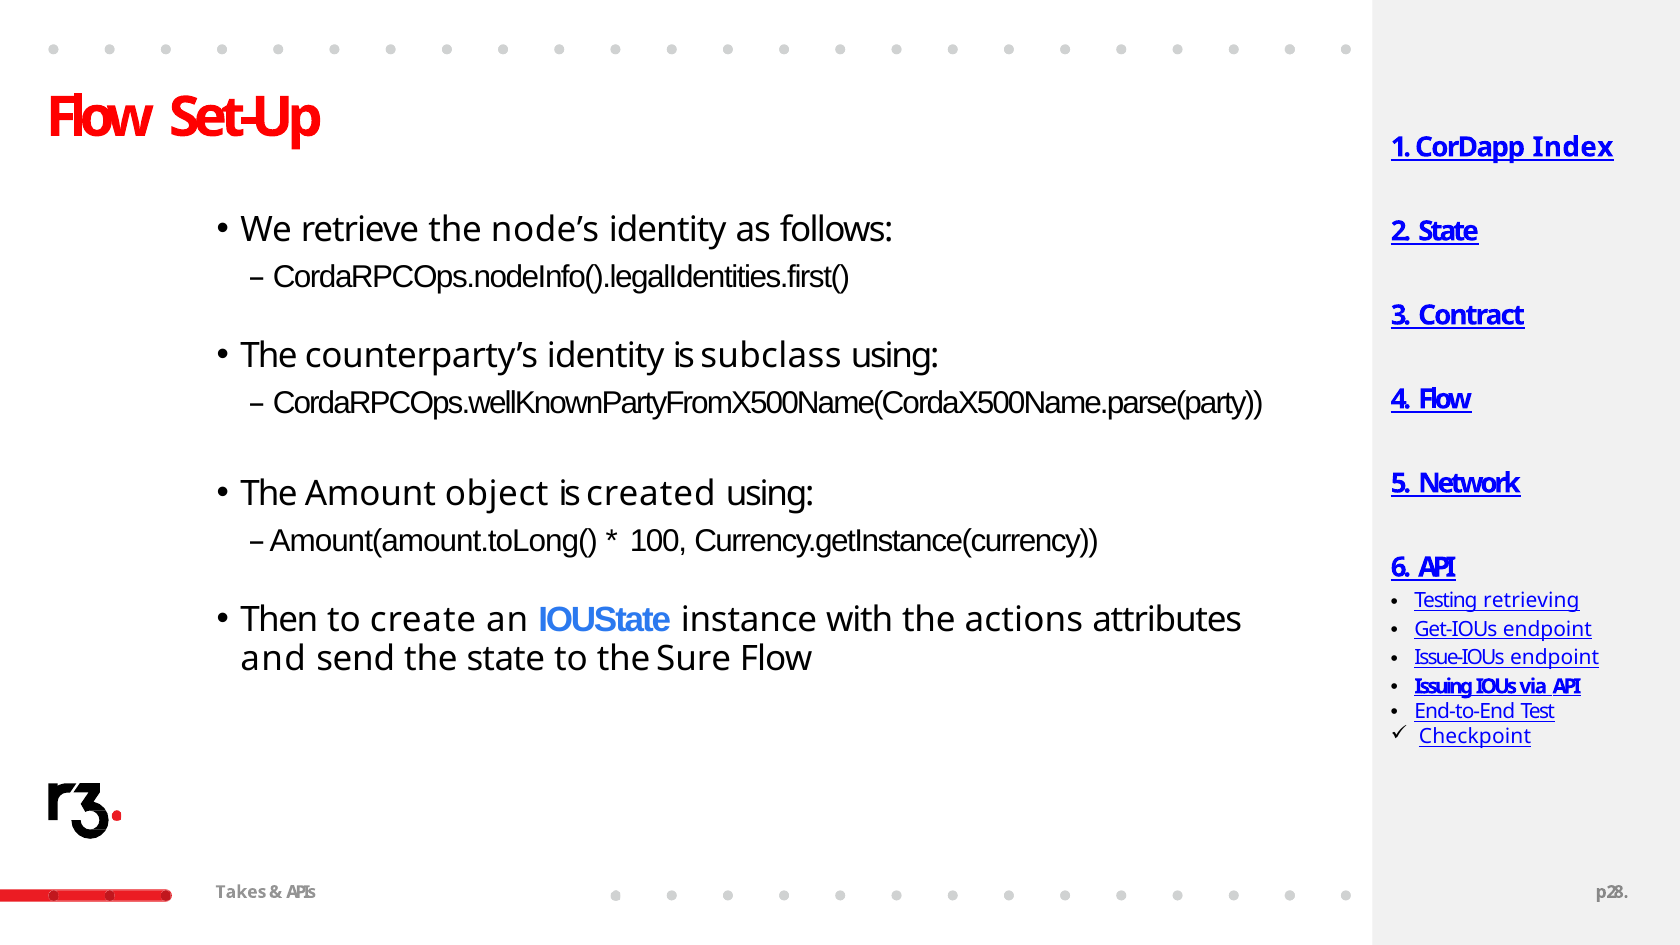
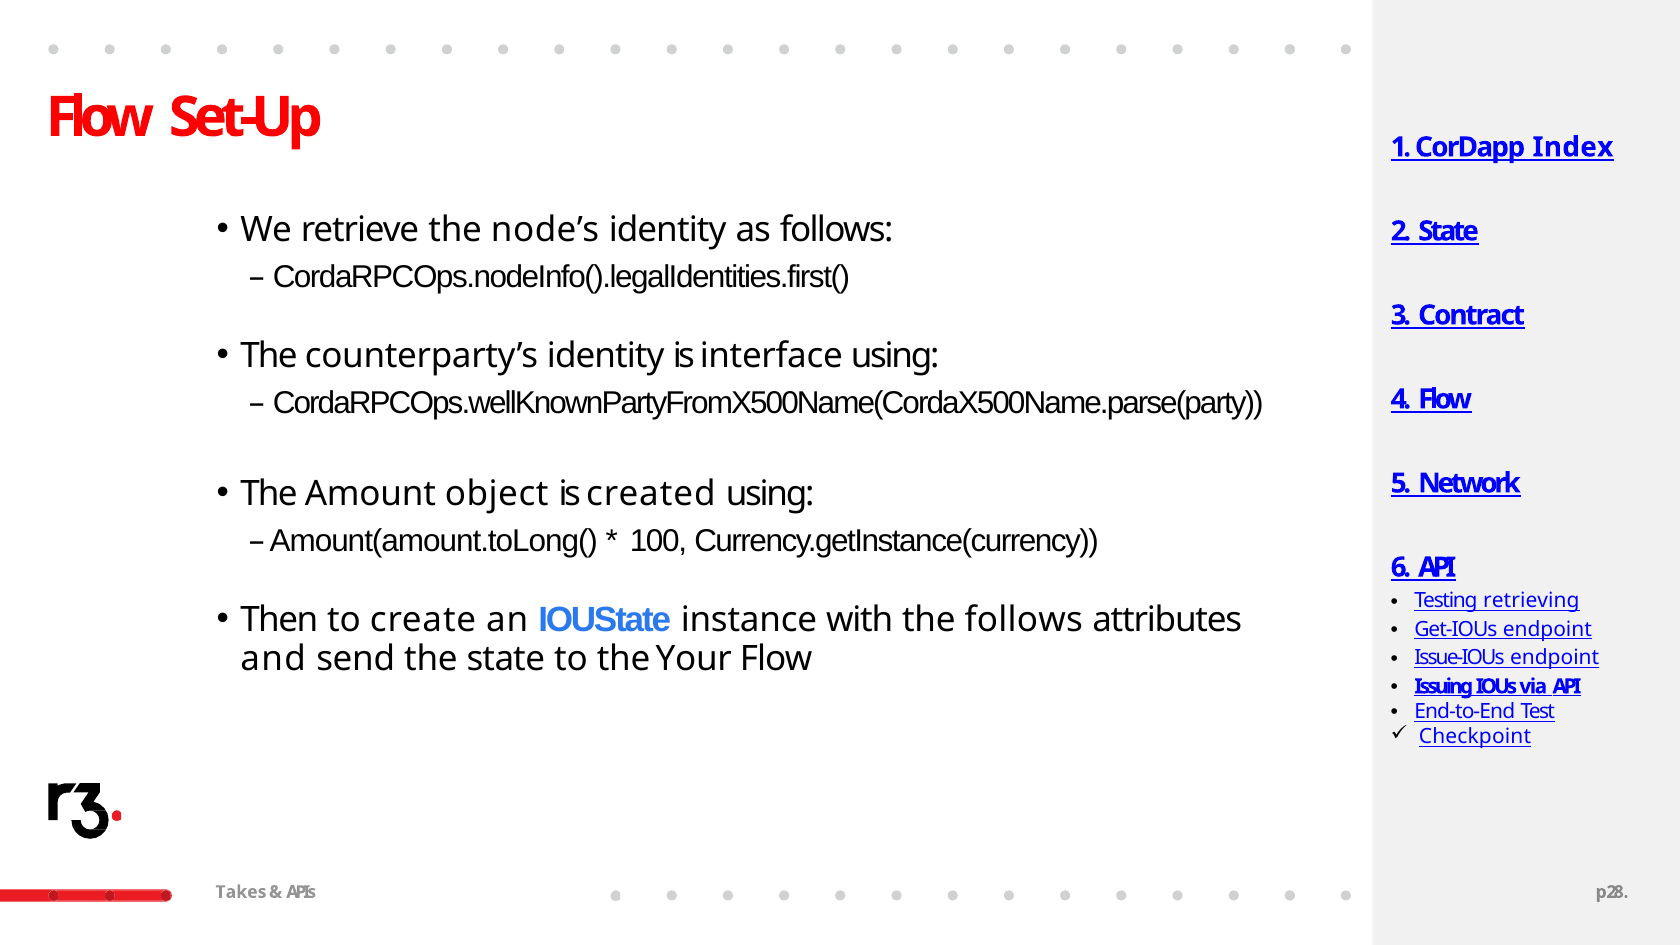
subclass: subclass -> interface (771, 356)
the actions: actions -> follows (1024, 620)
Sure: Sure -> Your (694, 659)
